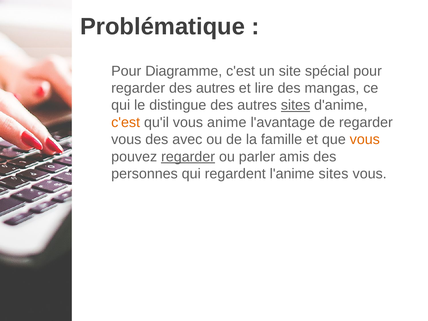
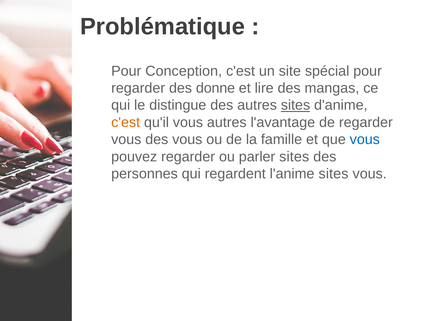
Diagramme: Diagramme -> Conception (184, 71)
regarder des autres: autres -> donne (216, 88)
vous anime: anime -> autres (227, 122)
des avec: avec -> vous (187, 140)
vous colour: orange -> blue (365, 140)
regarder underline: present -> none (188, 157)
parler amis: amis -> sites (294, 157)
